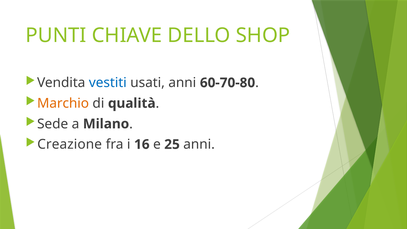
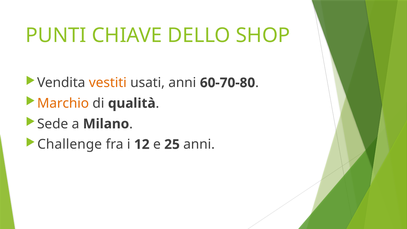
vestiti colour: blue -> orange (108, 83)
Creazione: Creazione -> Challenge (70, 144)
16: 16 -> 12 (142, 144)
